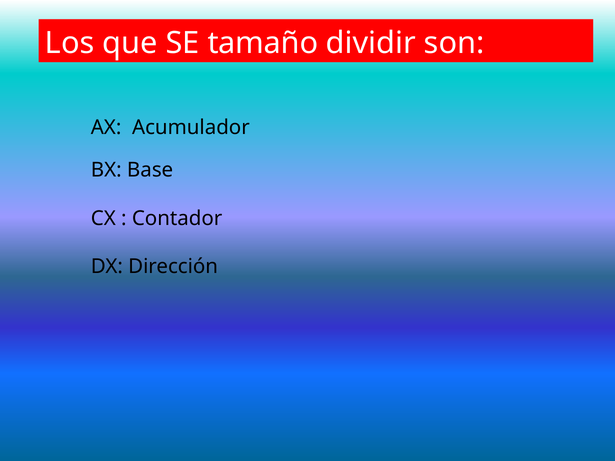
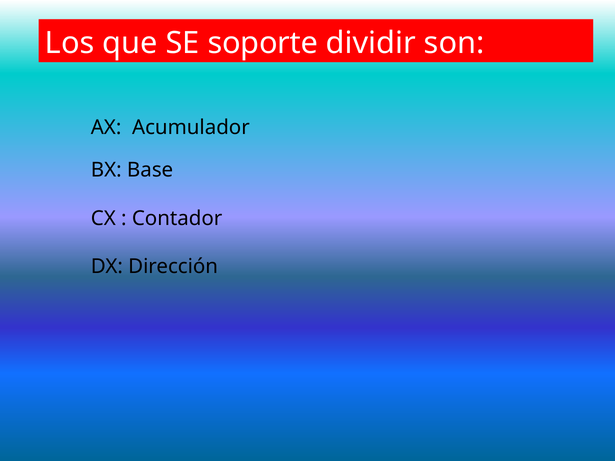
tamaño: tamaño -> soporte (263, 43)
